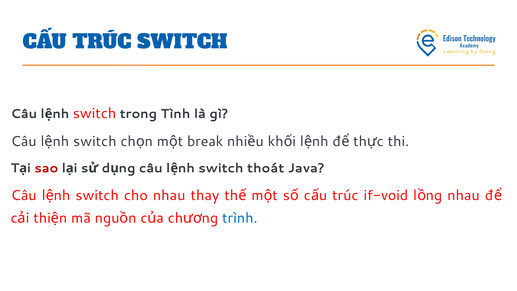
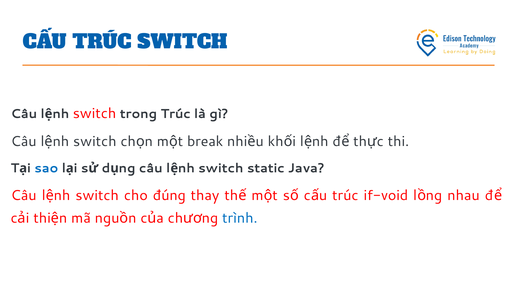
trong Tình: Tình -> Trúc (176, 114)
sao colour: red -> blue (46, 168)
thoát: thoát -> static (266, 168)
cho nhau: nhau -> đúng (169, 195)
